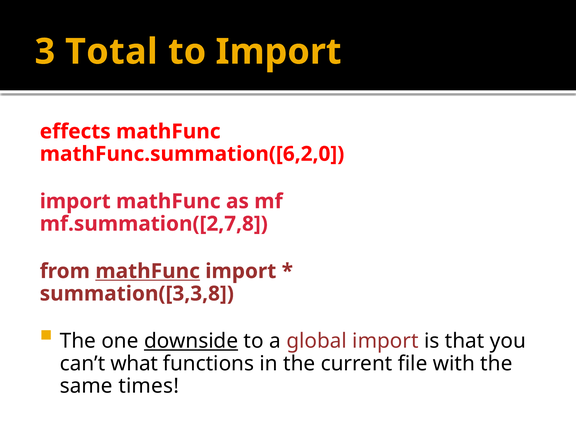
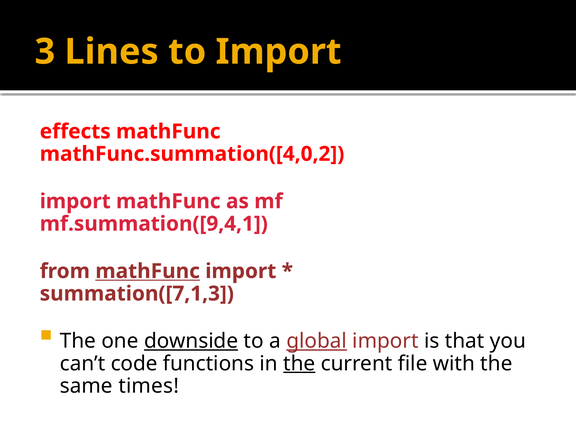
Total: Total -> Lines (112, 52)
mathFunc.summation([6,2,0: mathFunc.summation([6,2,0 -> mathFunc.summation([4,0,2 (192, 154)
mf.summation([2,7,8: mf.summation([2,7,8 -> mf.summation([9,4,1 (154, 224)
summation([3,3,8: summation([3,3,8 -> summation([7,1,3 (137, 294)
global underline: none -> present (317, 341)
what: what -> code (134, 364)
the underline: none -> present (299, 364)
